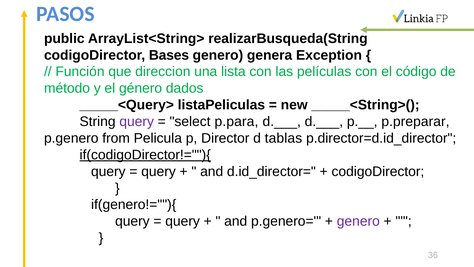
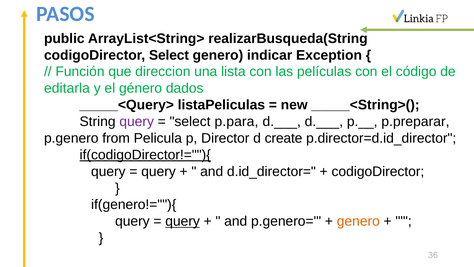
codigoDirector Bases: Bases -> Select (169, 55)
genera: genera -> indicar (270, 55)
método: método -> editarla (67, 88)
tablas: tablas -> create (284, 138)
query underline: none -> present (183, 221)
genero colour: purple -> orange (358, 221)
